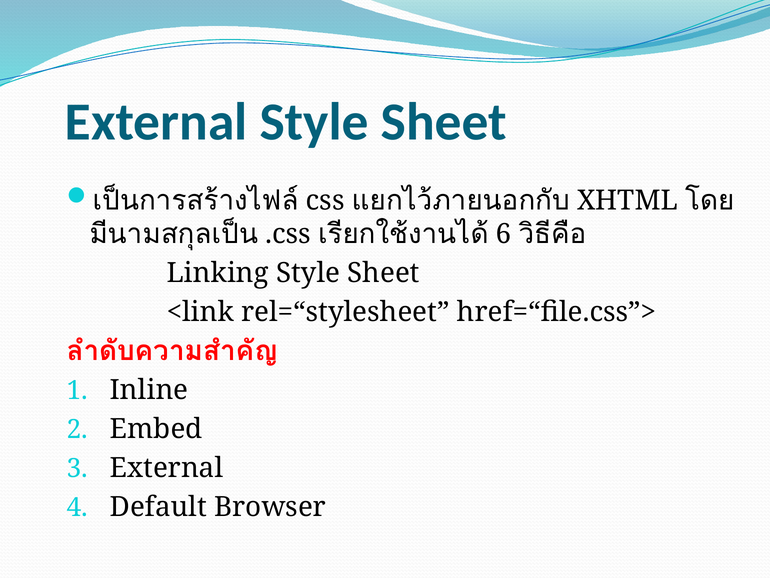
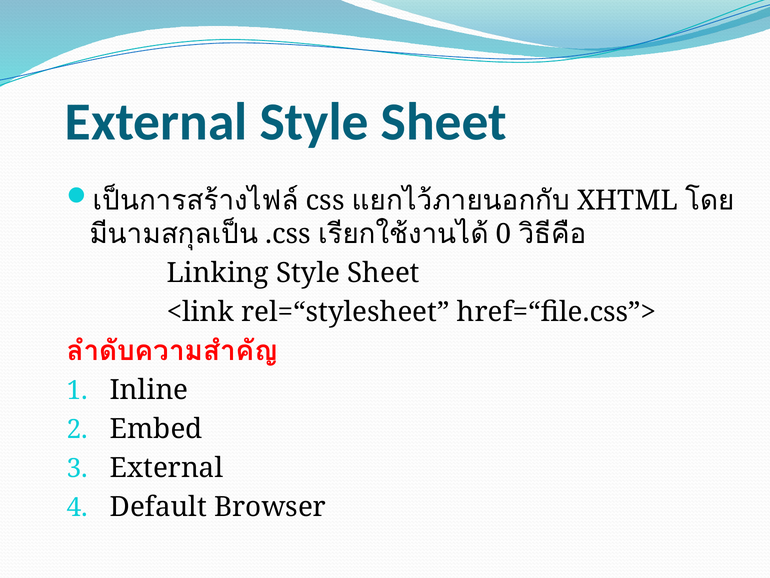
6: 6 -> 0 (504, 234)
